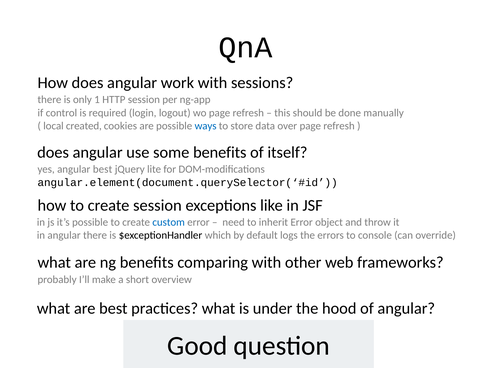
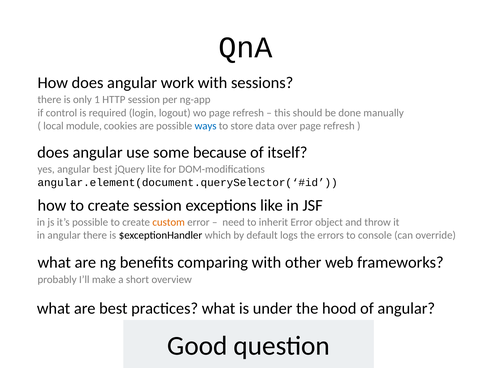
created: created -> module (84, 126)
some benefits: benefits -> because (220, 152)
custom colour: blue -> orange (169, 222)
